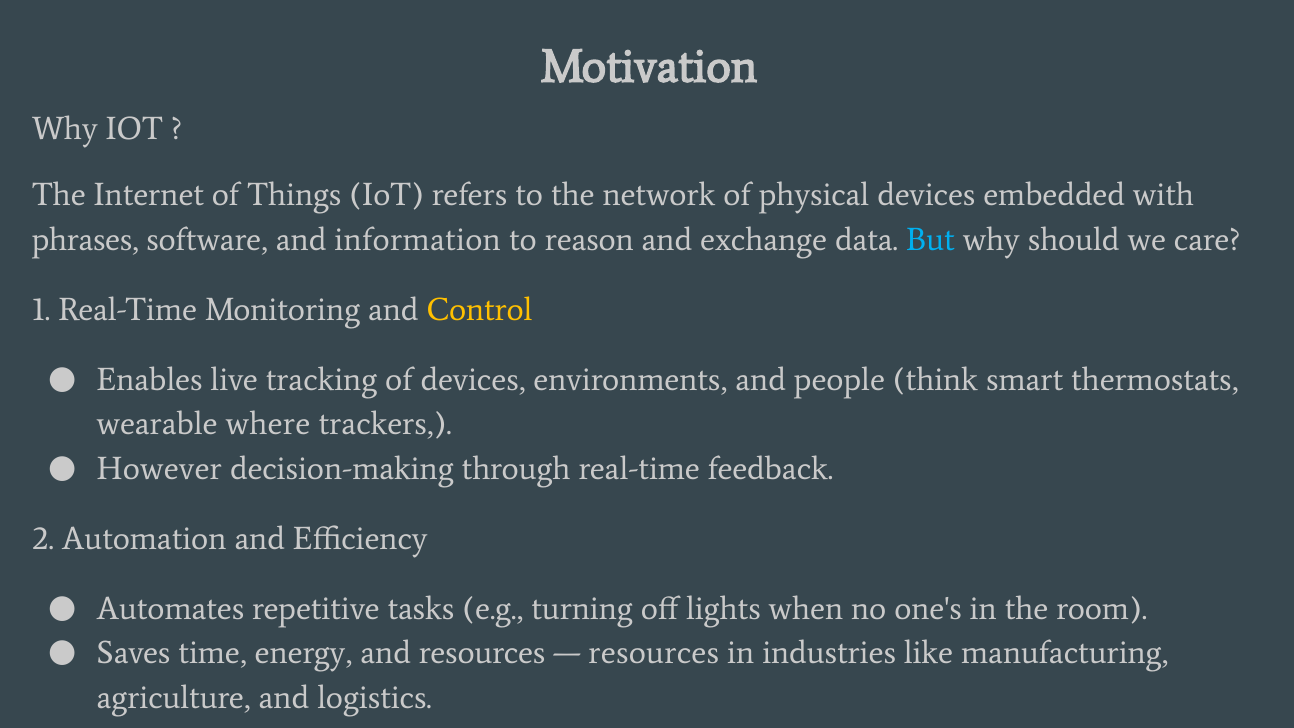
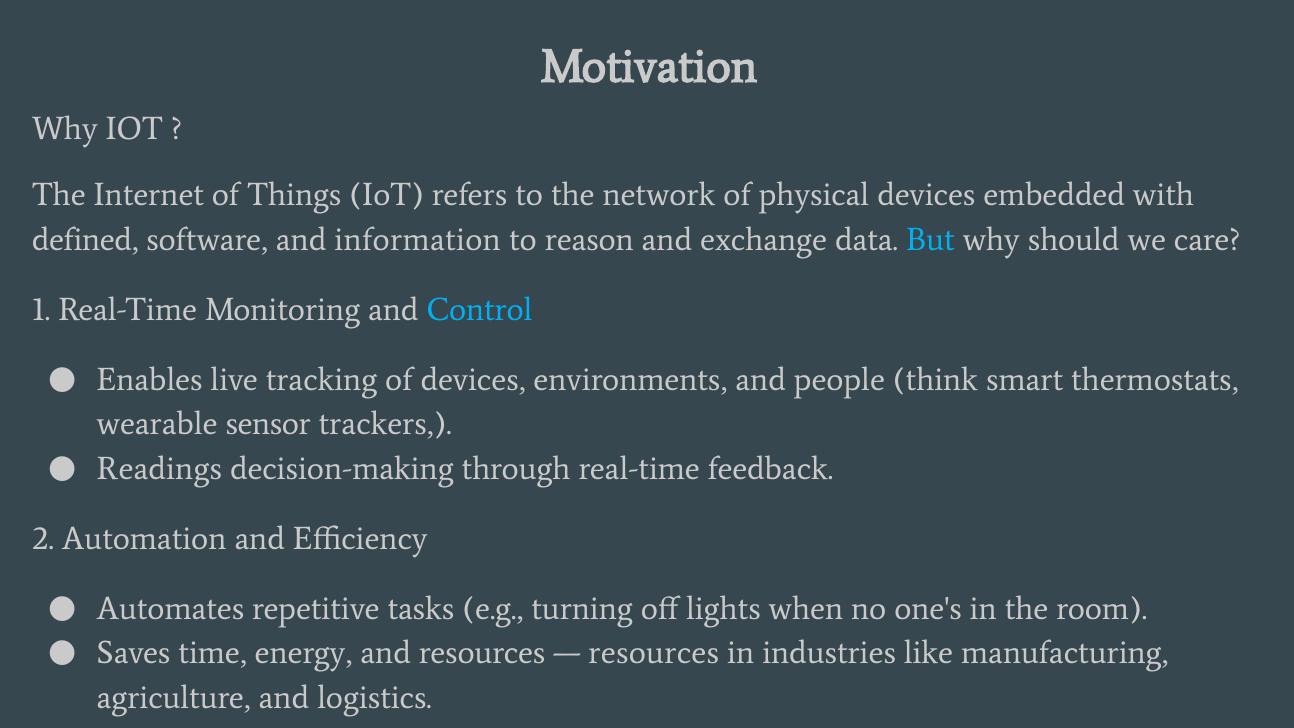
phrases: phrases -> defined (85, 240)
Control colour: yellow -> light blue (480, 310)
where: where -> sensor (268, 424)
However: However -> Readings (159, 469)
